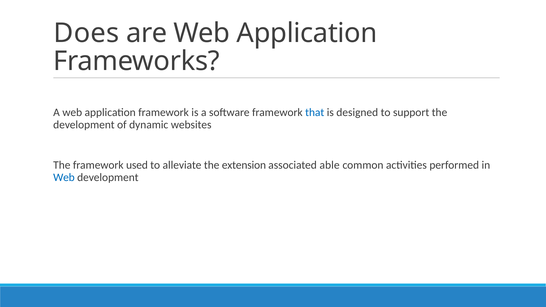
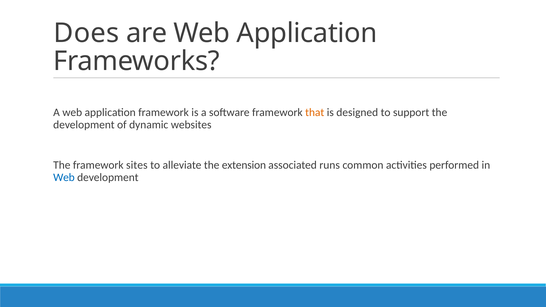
that colour: blue -> orange (315, 112)
used: used -> sites (137, 165)
able: able -> runs (330, 165)
